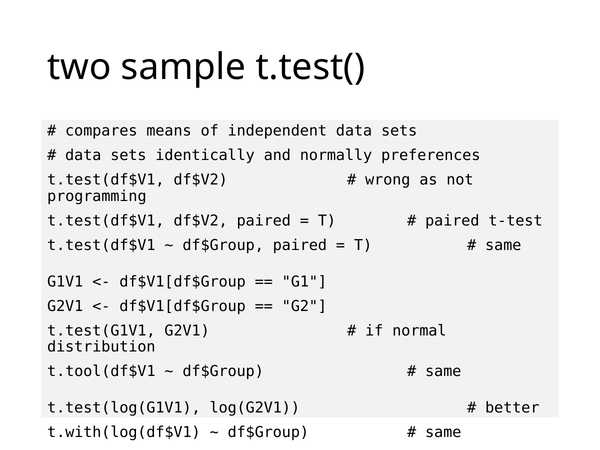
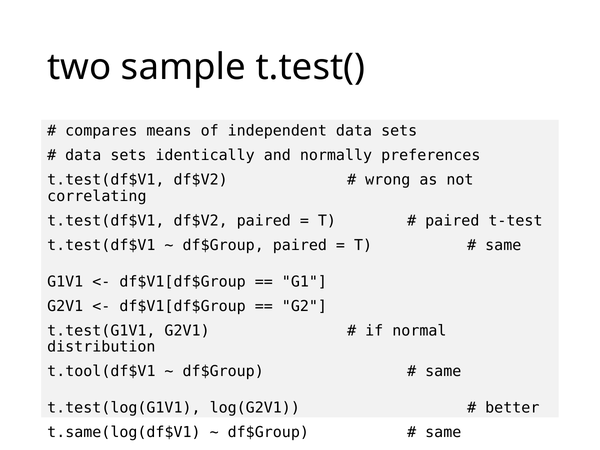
programming: programming -> correlating (97, 196)
t.with(log(df$V1: t.with(log(df$V1 -> t.same(log(df$V1 (124, 433)
